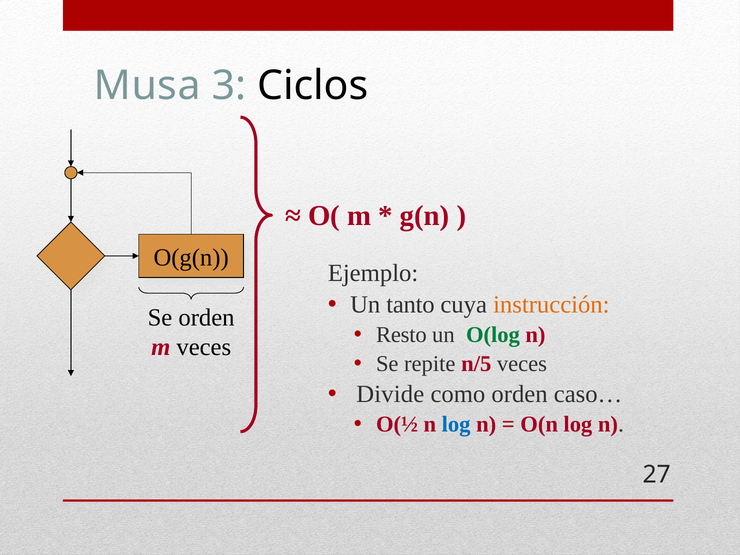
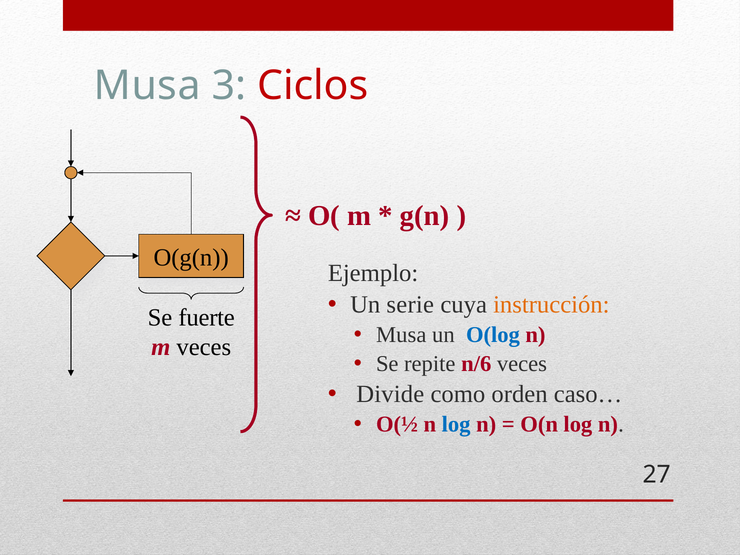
Ciclos colour: black -> red (313, 85)
tanto: tanto -> serie (410, 305)
Se orden: orden -> fuerte (207, 317)
Resto: Resto -> Musa (401, 335)
O(log colour: green -> blue (493, 335)
n/5: n/5 -> n/6 (476, 364)
